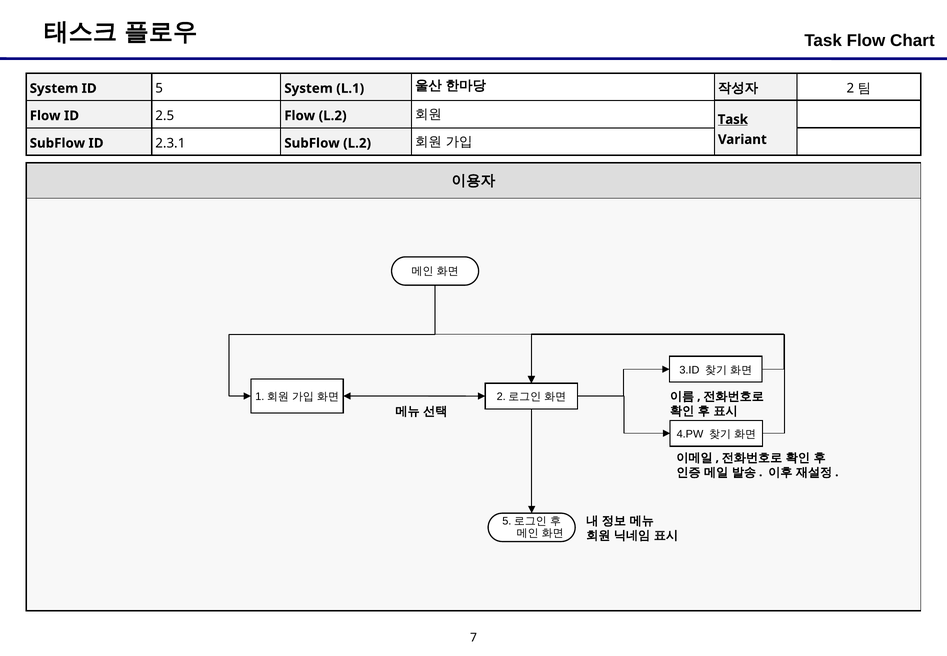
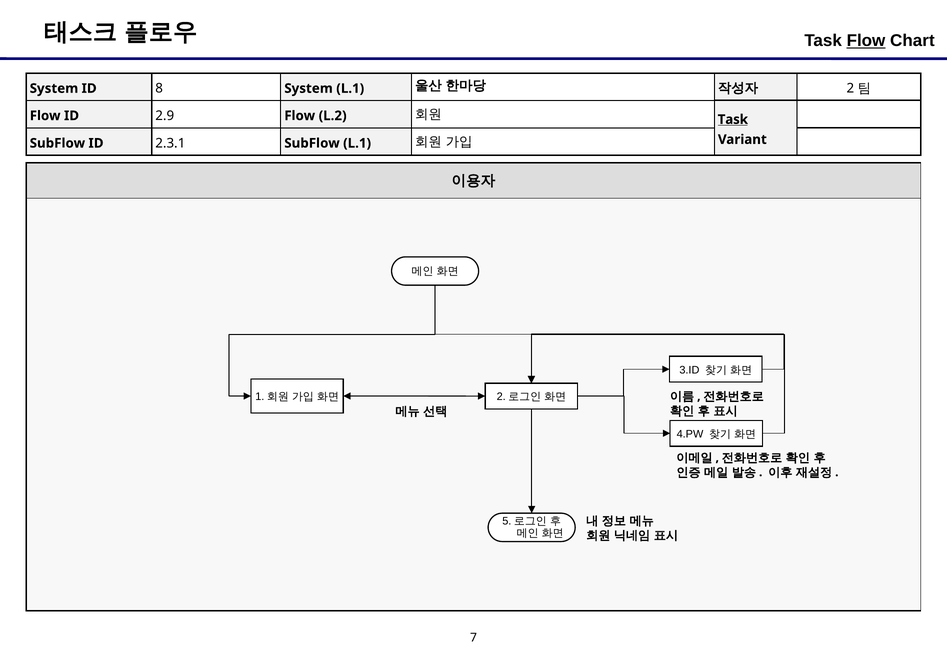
Flow underline: none -> present (866, 41)
5: 5 -> 8 (159, 88)
2.5: 2.5 -> 2.9 (165, 116)
SubFlow L.2: L.2 -> L.1 (357, 143)
